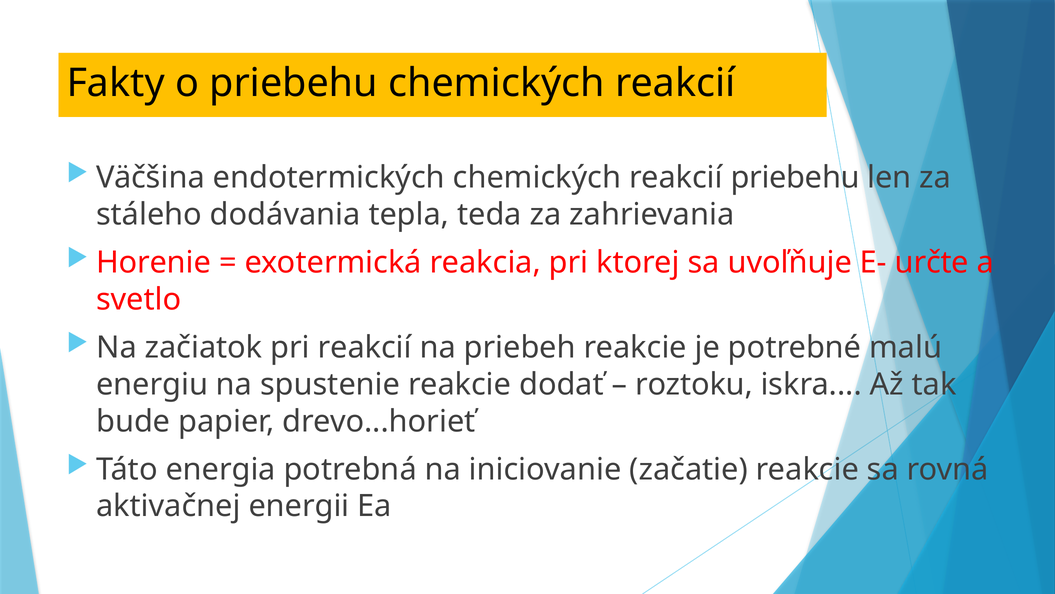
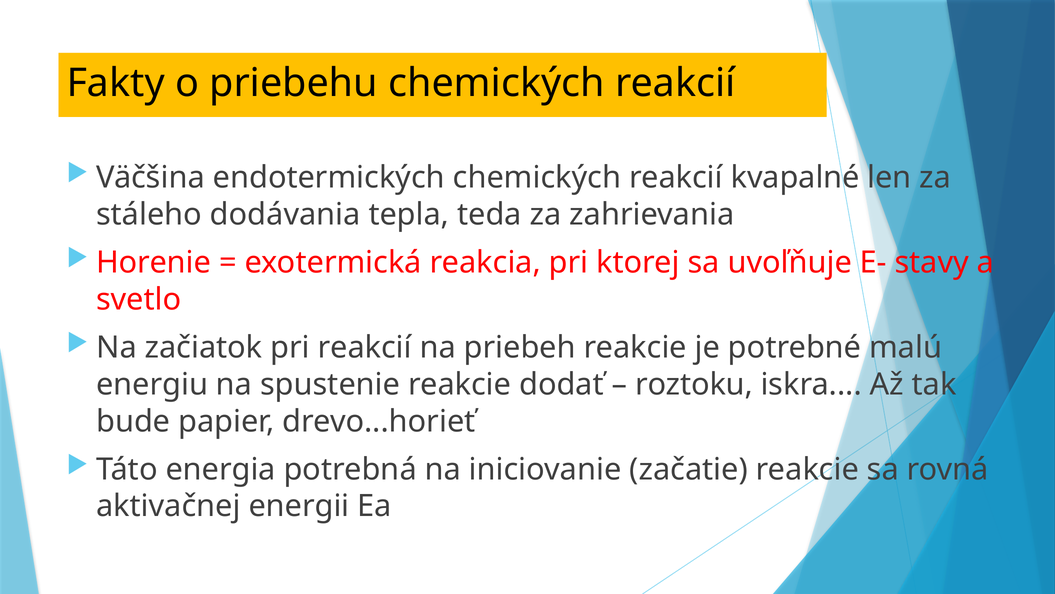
reakcií priebehu: priebehu -> kvapalné (795, 177)
určte: určte -> stavy (932, 262)
